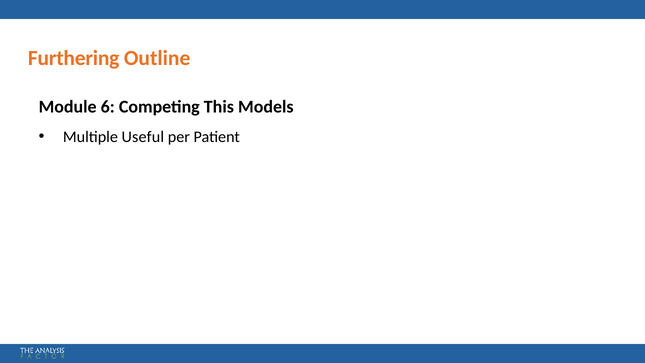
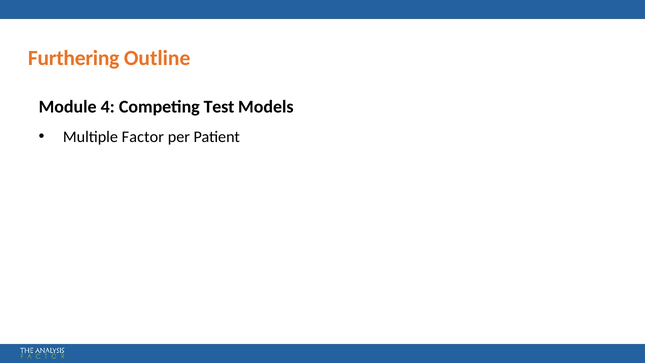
6: 6 -> 4 (108, 107)
This: This -> Test (219, 107)
Useful: Useful -> Factor (143, 137)
